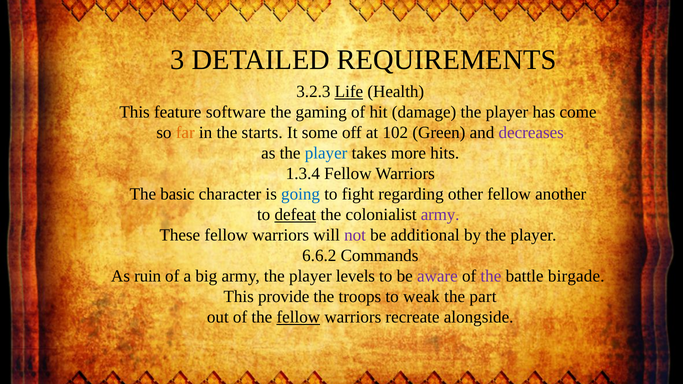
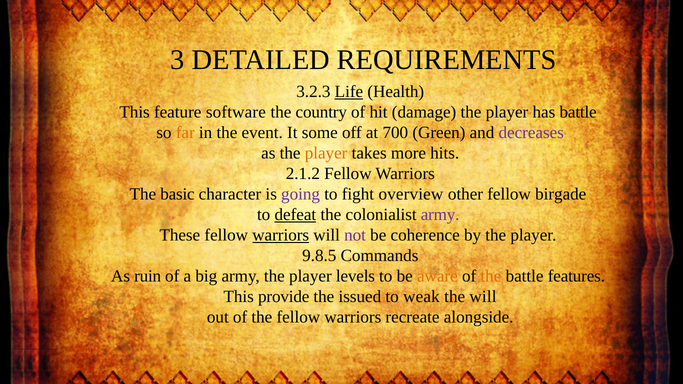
gaming: gaming -> country (321, 112)
has come: come -> battle (578, 112)
starts: starts -> event (262, 133)
102: 102 -> 700 (395, 133)
player colour: blue -> orange (326, 153)
1.3.4: 1.3.4 -> 2.1.2 (303, 174)
going colour: blue -> purple (301, 194)
regarding: regarding -> overview (411, 194)
another: another -> birgade (561, 194)
warriors underline: none -> present (281, 235)
additional: additional -> coherence (425, 235)
6.6.2: 6.6.2 -> 9.8.5 (319, 256)
aware colour: purple -> orange (437, 276)
the colour: purple -> orange (491, 276)
birgade: birgade -> features (576, 276)
troops: troops -> issued (360, 297)
the part: part -> will (483, 297)
fellow underline: present -> none (298, 317)
